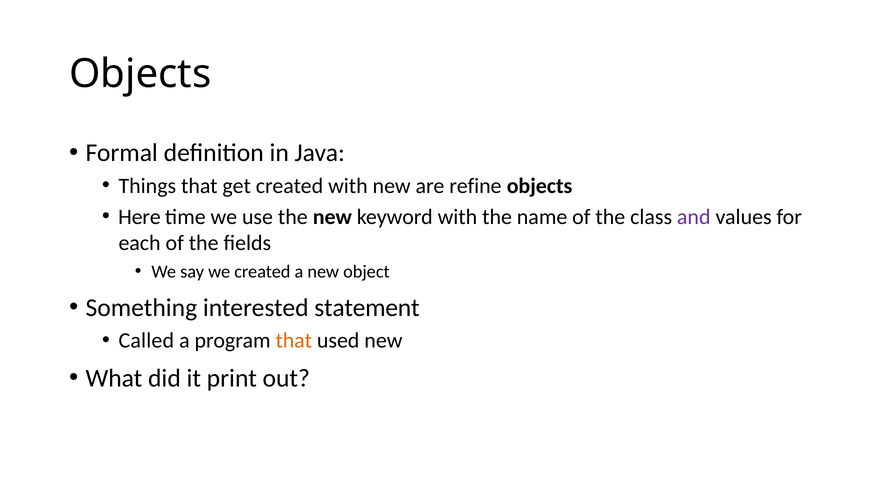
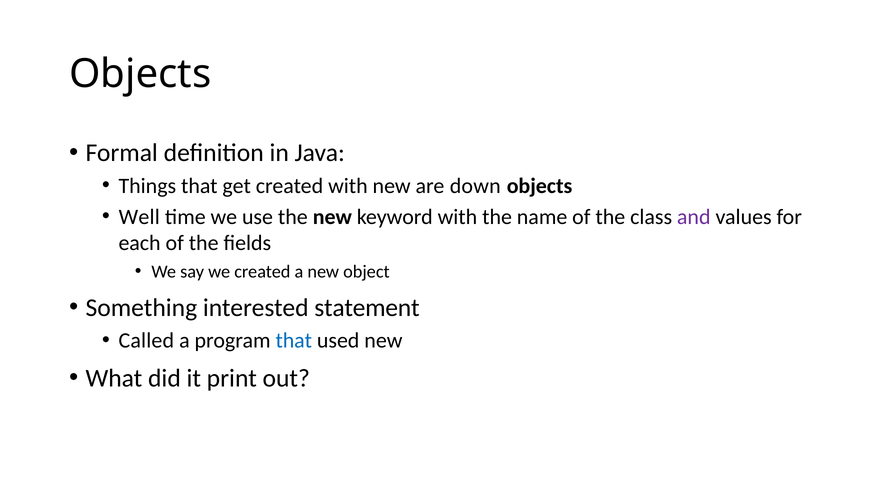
refine: refine -> down (475, 186)
Here: Here -> Well (139, 217)
that colour: orange -> blue (294, 340)
